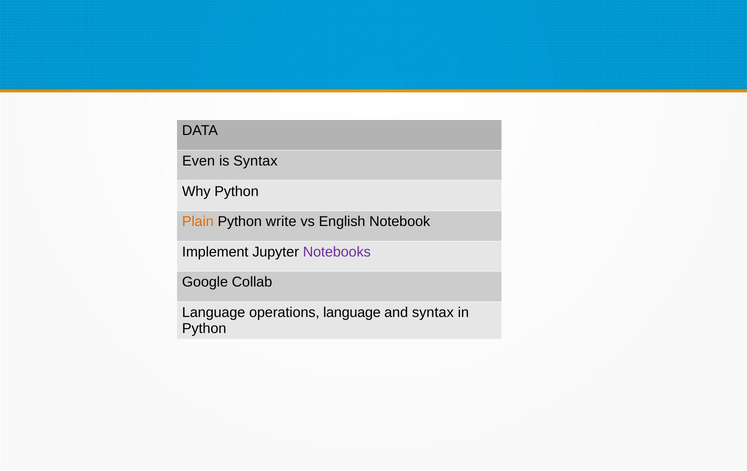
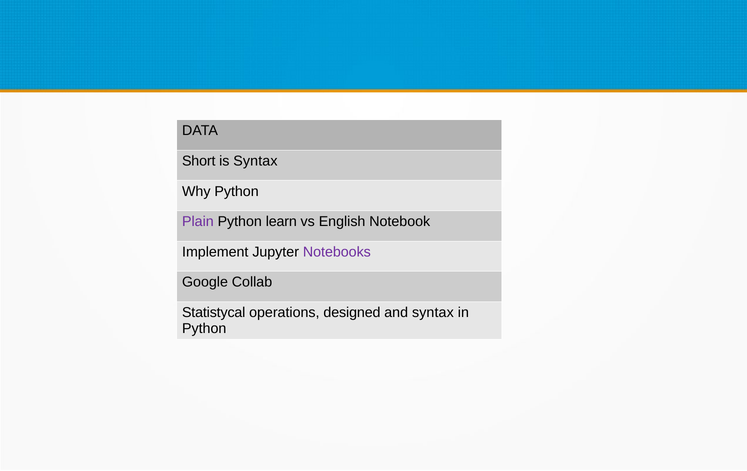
Even: Even -> Short (199, 161)
Plain colour: orange -> purple (198, 221)
write: write -> learn (281, 221)
Language: Language -> Statistycal (214, 312)
operations language: language -> designed (352, 312)
